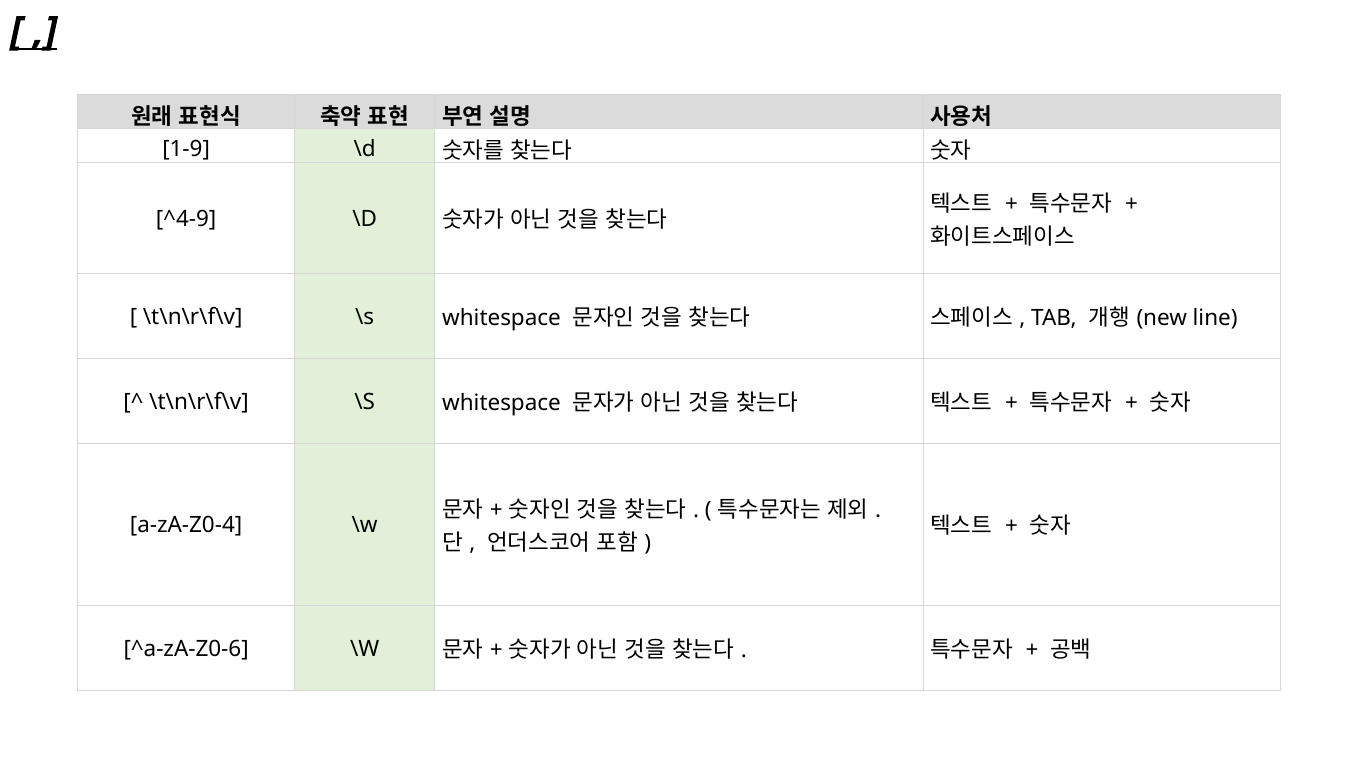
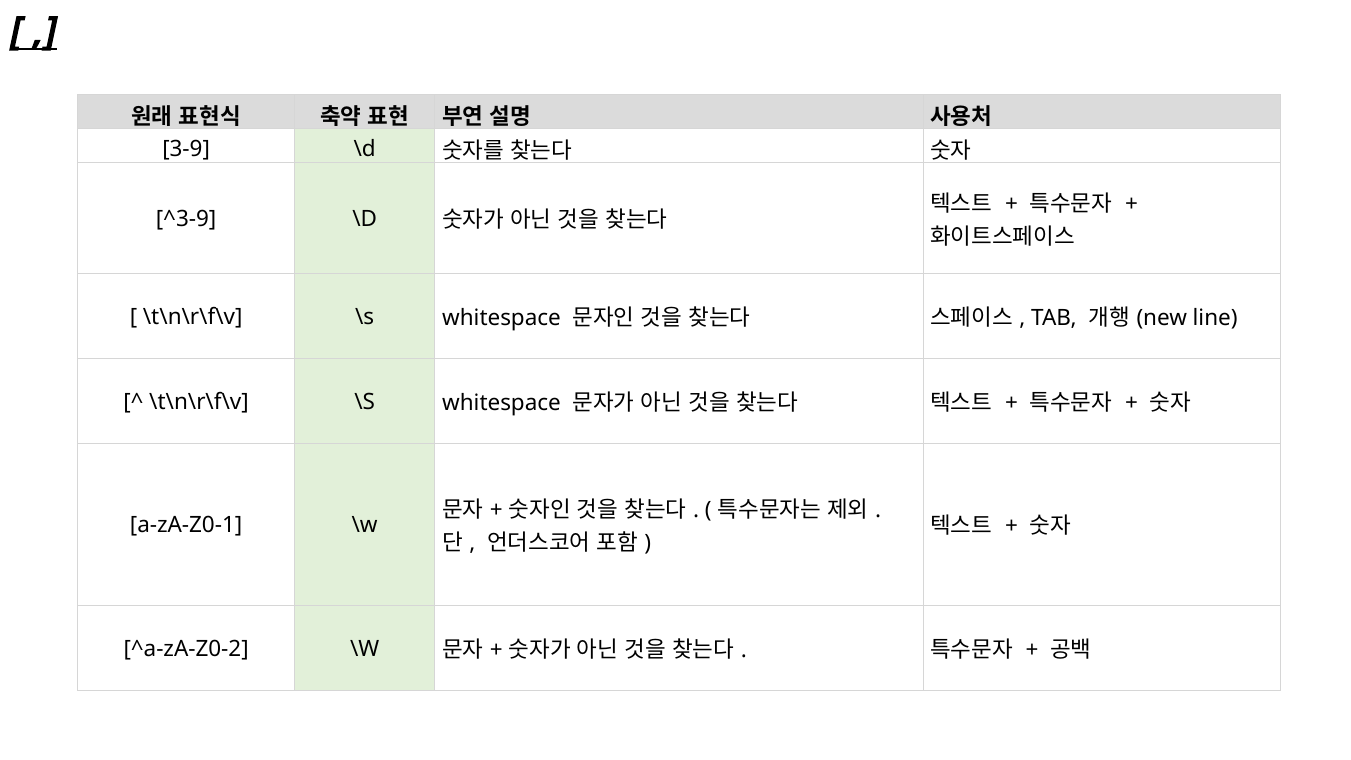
1-9: 1-9 -> 3-9 (186, 149)
^4-9: ^4-9 -> ^3-9 (186, 219)
a-zA-Z0-4: a-zA-Z0-4 -> a-zA-Z0-1 (186, 526)
^a-zA-Z0-6: ^a-zA-Z0-6 -> ^a-zA-Z0-2 (186, 649)
